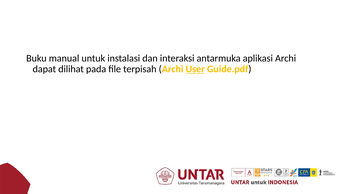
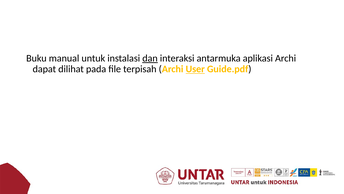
dan underline: none -> present (150, 58)
